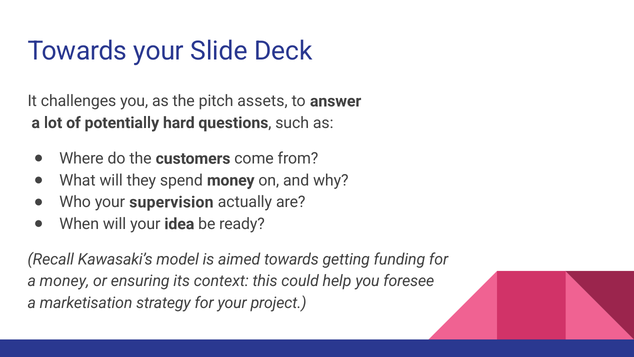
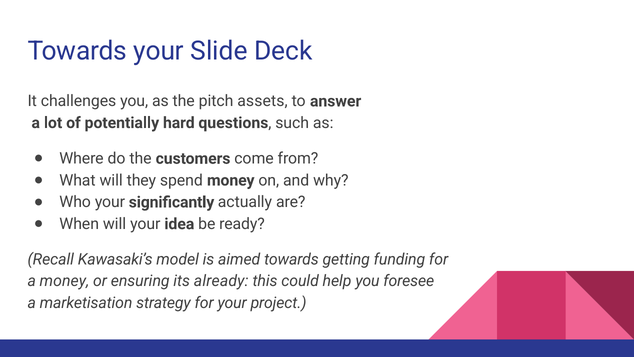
supervision: supervision -> signiﬁcantly (172, 202)
context: context -> already (221, 281)
